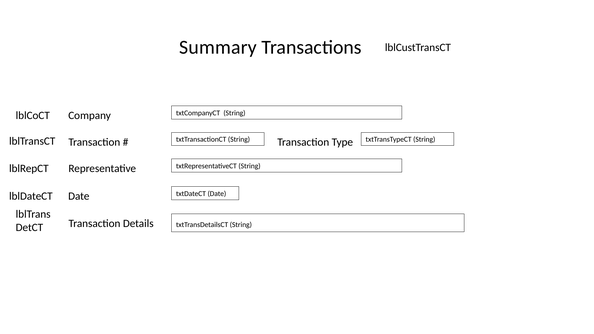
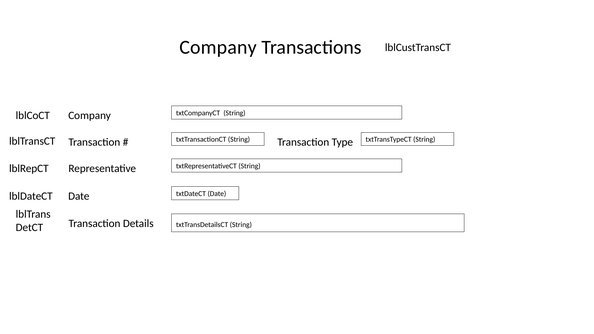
Summary: Summary -> Company (218, 47)
